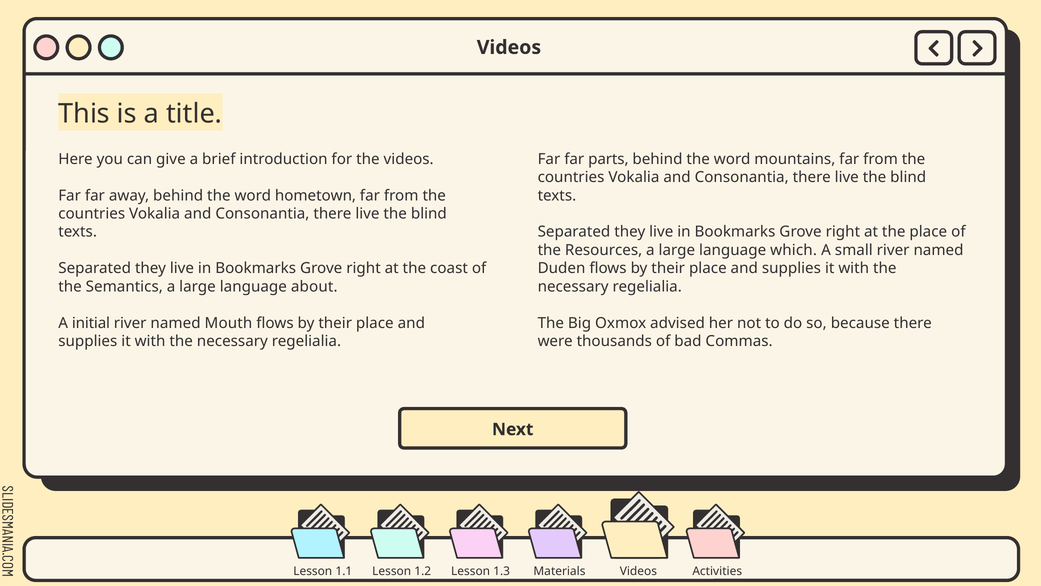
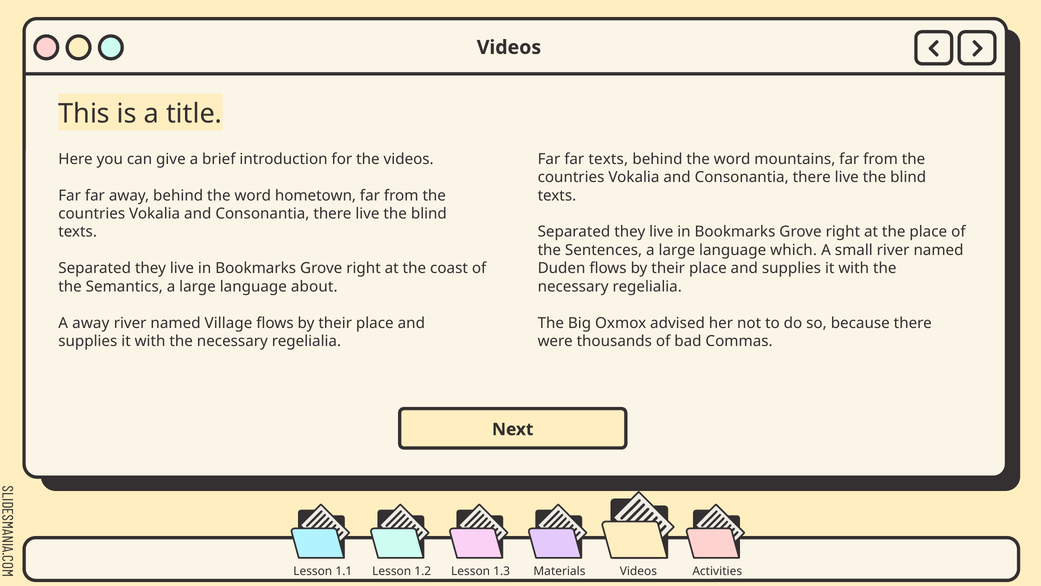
far parts: parts -> texts (608, 159)
Resources: Resources -> Sentences (604, 250)
A initial: initial -> away (91, 323)
Mouth: Mouth -> Village (228, 323)
